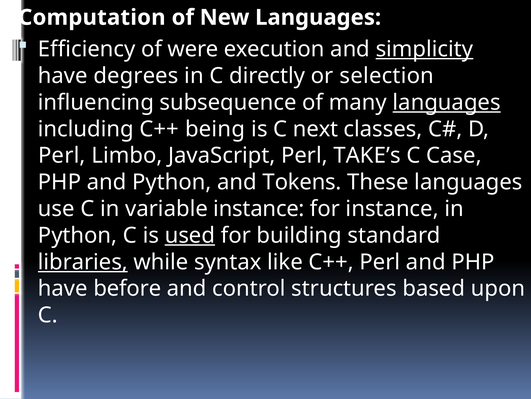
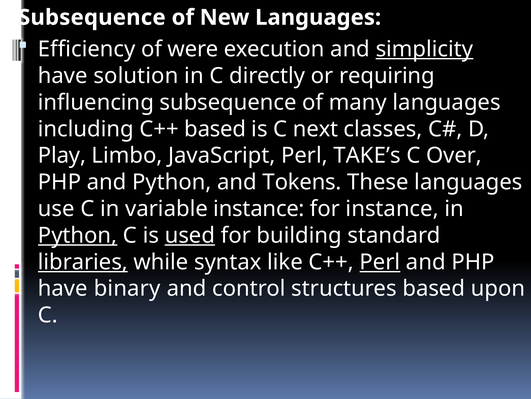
Computation: Computation -> Subsequence (92, 17)
degrees: degrees -> solution (136, 76)
selection: selection -> requiring (387, 76)
languages underline: present -> none (447, 102)
C++ being: being -> based (215, 129)
Perl: Perl -> Play (62, 155)
Case: Case -> Over (454, 155)
Python underline: none -> present (78, 235)
Perl underline: none -> present (380, 262)
before: before -> binary (127, 288)
